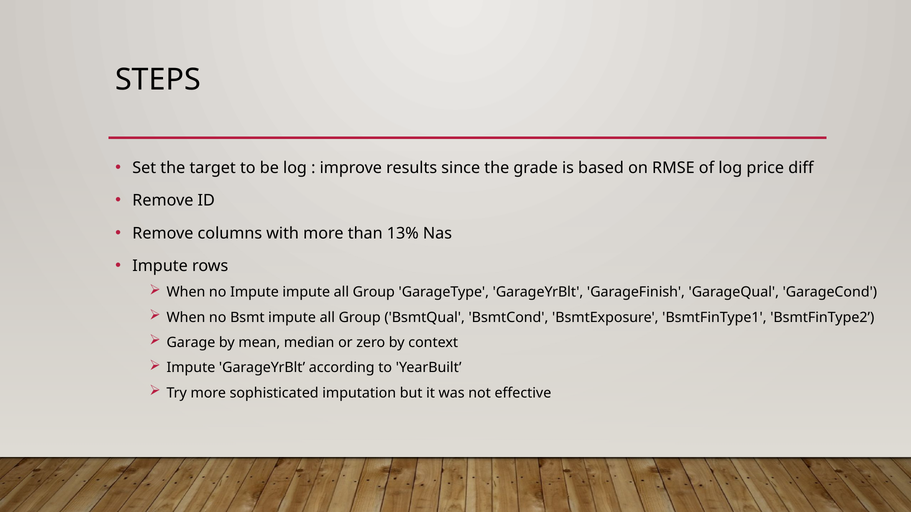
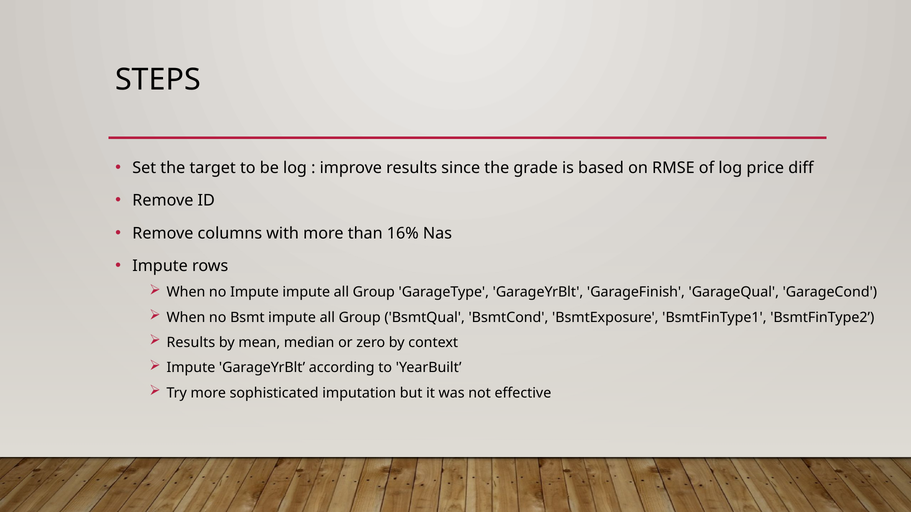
13%: 13% -> 16% (403, 233)
Garage: Garage -> Results (191, 343)
